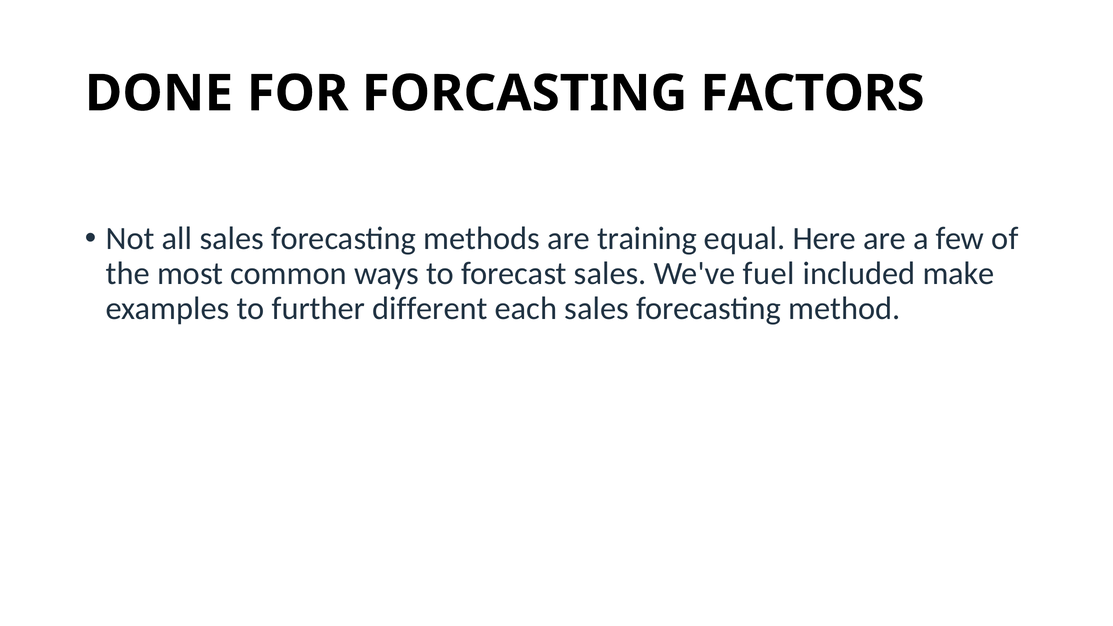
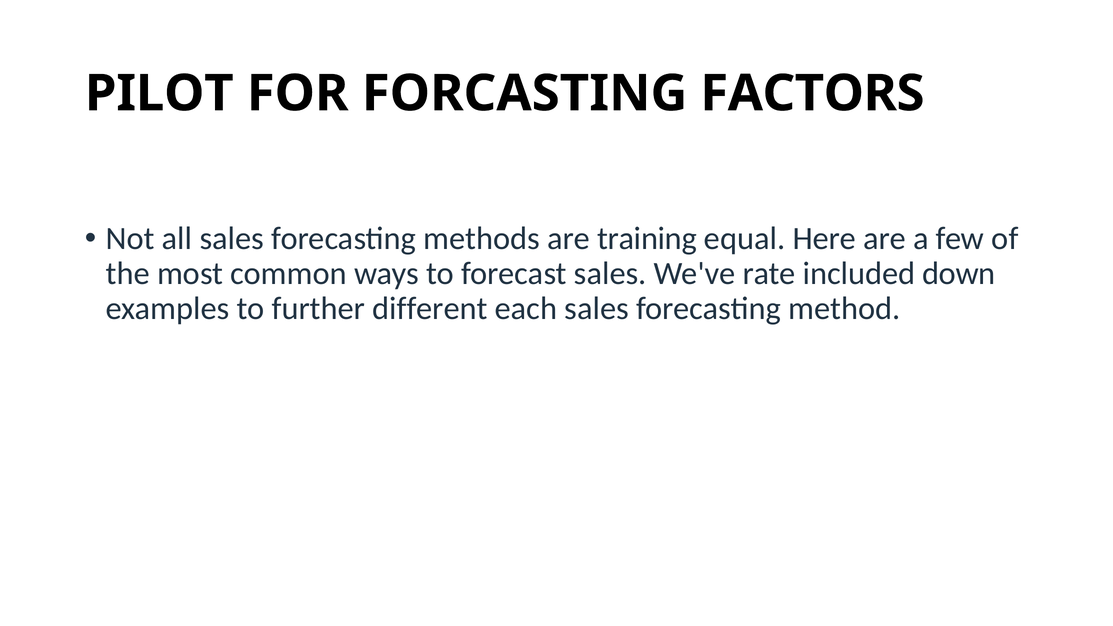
DONE: DONE -> PILOT (159, 93)
fuel: fuel -> rate (769, 274)
make: make -> down (959, 274)
